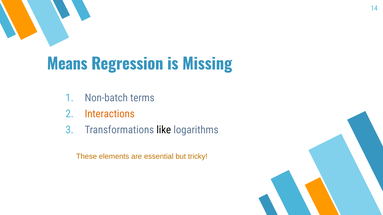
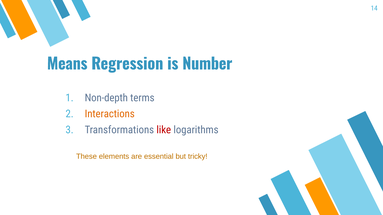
Missing: Missing -> Number (207, 64)
Non-batch: Non-batch -> Non-depth (106, 98)
like colour: black -> red (164, 130)
